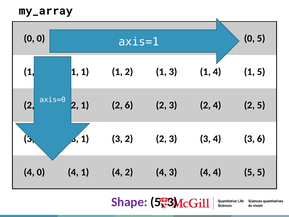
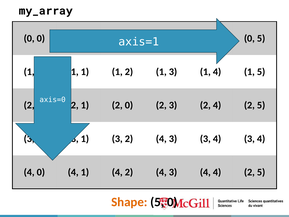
6: 6 -> 0 (129, 105)
2: 2 -> 4 (161, 139)
3 4 3 6: 6 -> 4 (261, 139)
4 4 5: 5 -> 2 (249, 172)
Shape colour: purple -> orange (129, 202)
3: 3 -> 0 (172, 202)
